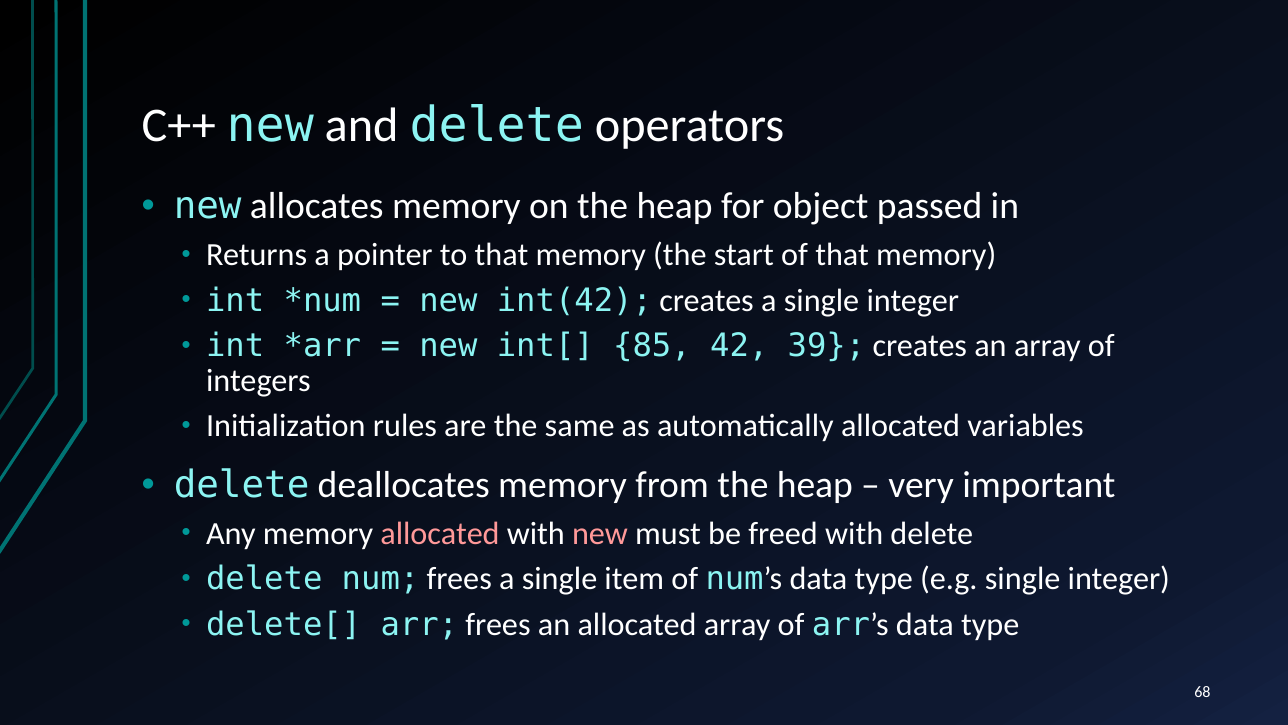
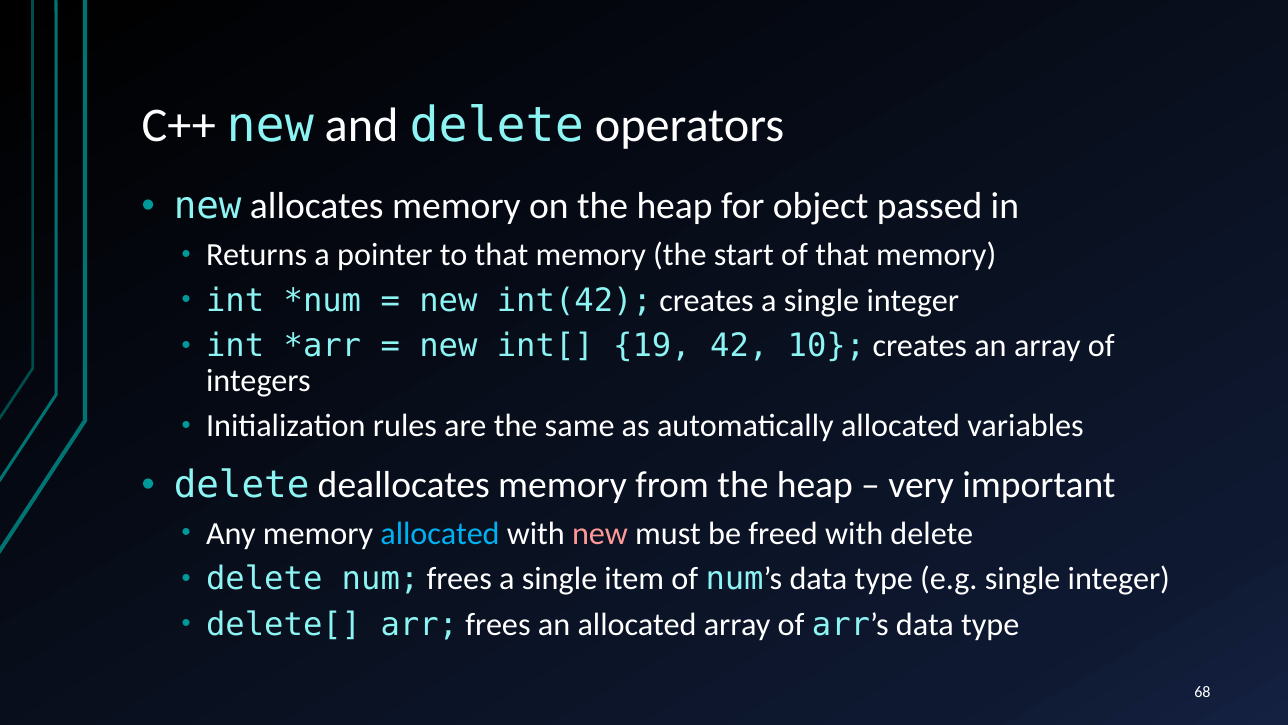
85: 85 -> 19 (652, 346)
39: 39 -> 10 (826, 346)
allocated colour: pink -> light blue (440, 534)
